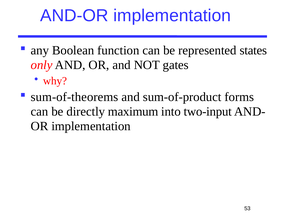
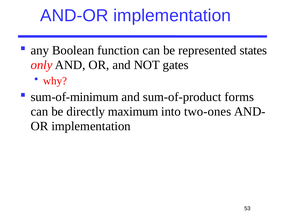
sum-of-theorems: sum-of-theorems -> sum-of-minimum (75, 97)
two-input: two-input -> two-ones (208, 112)
